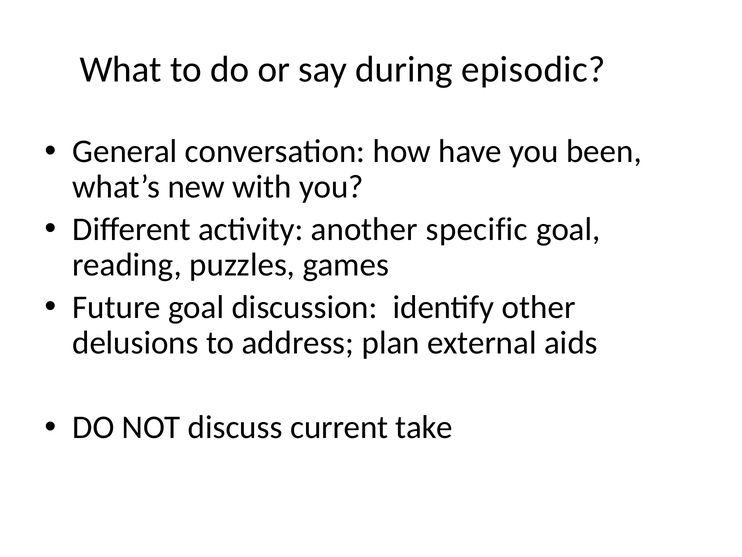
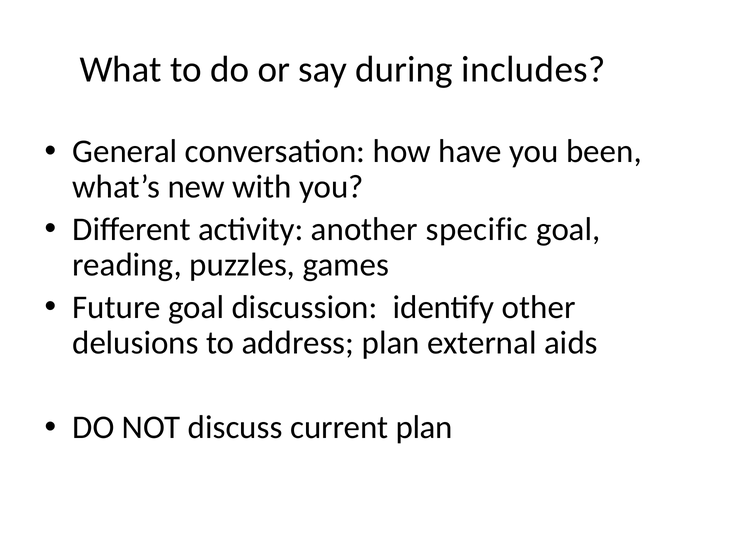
episodic: episodic -> includes (533, 70)
current take: take -> plan (424, 427)
